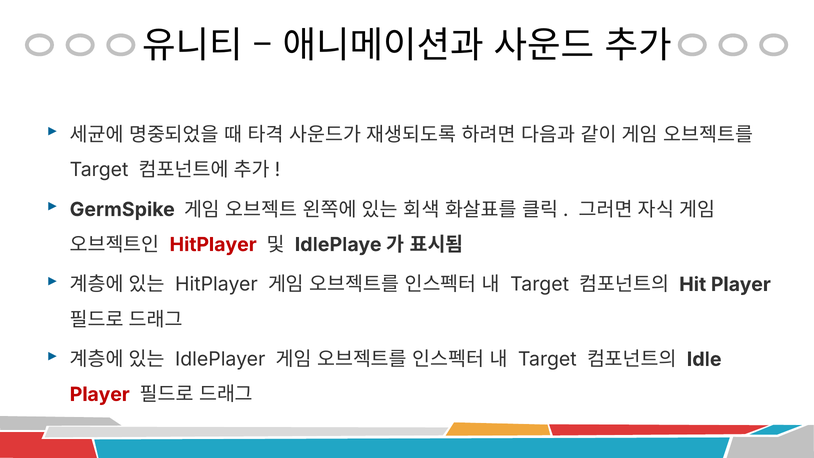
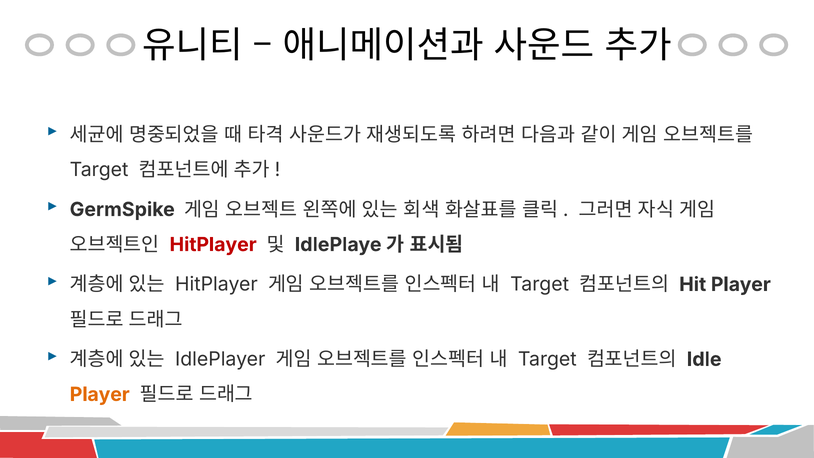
Player colour: red -> orange (100, 394)
